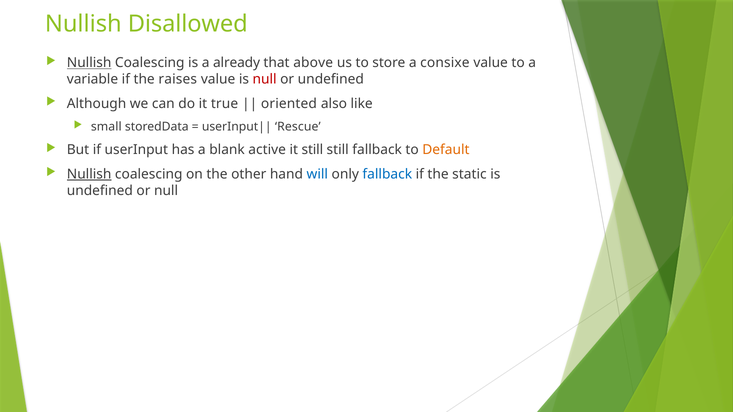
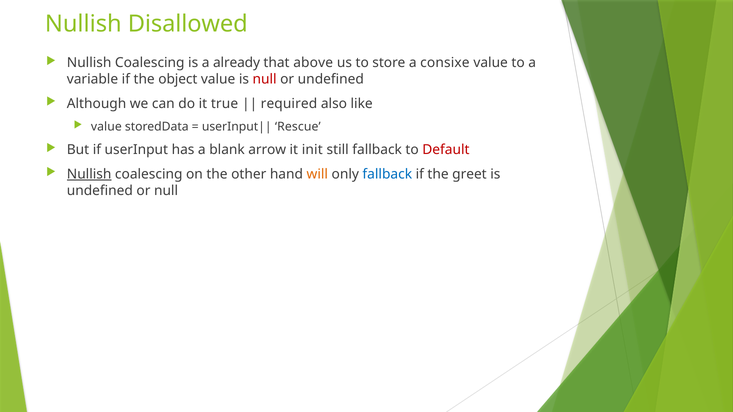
Nullish underline: present -> none (89, 63)
raises: raises -> object (178, 79)
oriented: oriented -> required (289, 104)
small: small -> value (106, 127)
active: active -> arrow (267, 150)
it still: still -> init (312, 150)
Default colour: orange -> red (446, 150)
will colour: blue -> orange (317, 174)
static: static -> greet (469, 174)
